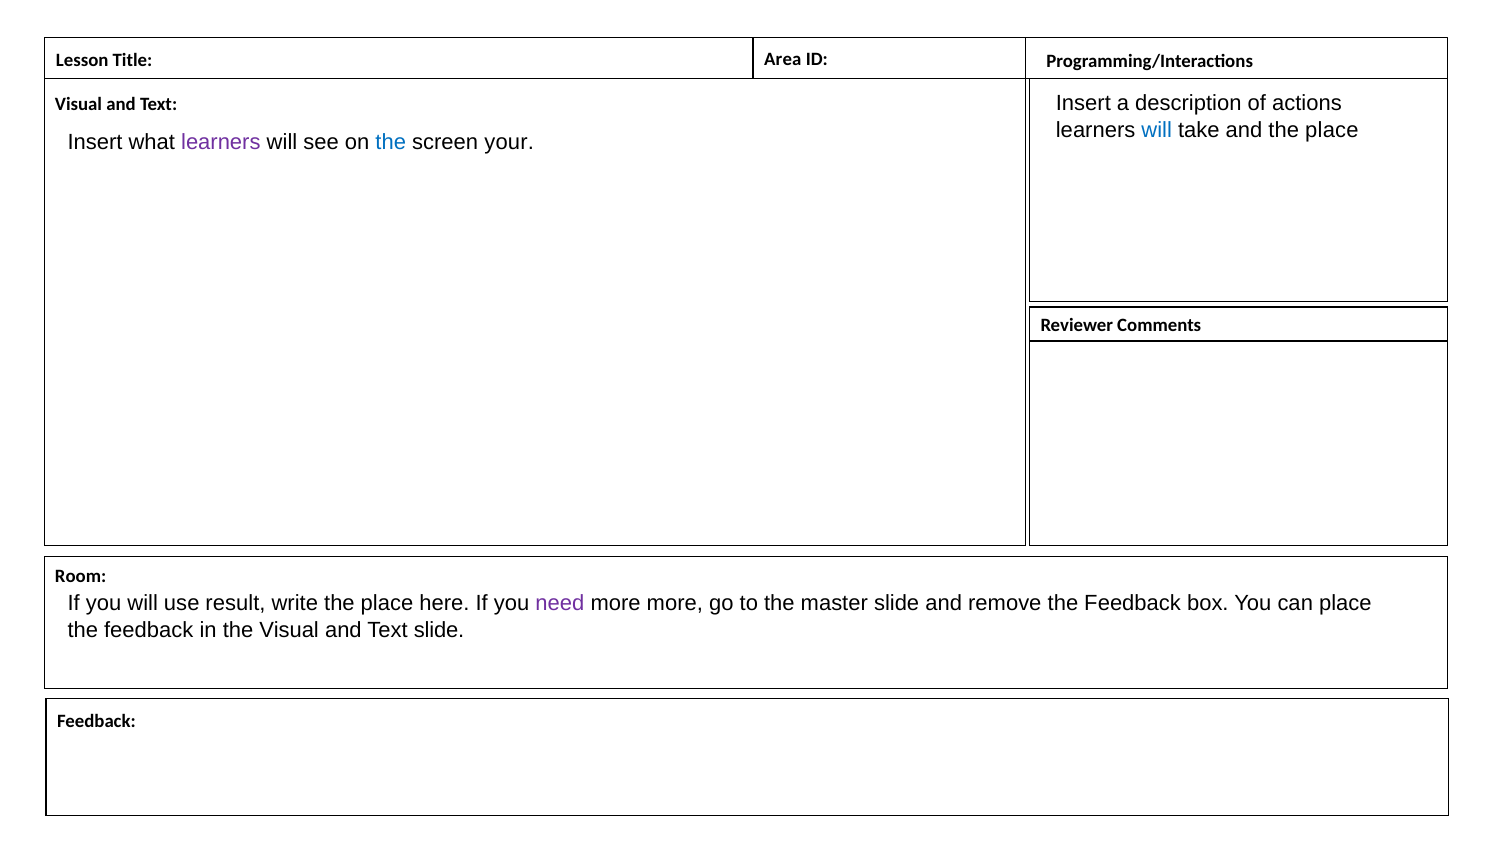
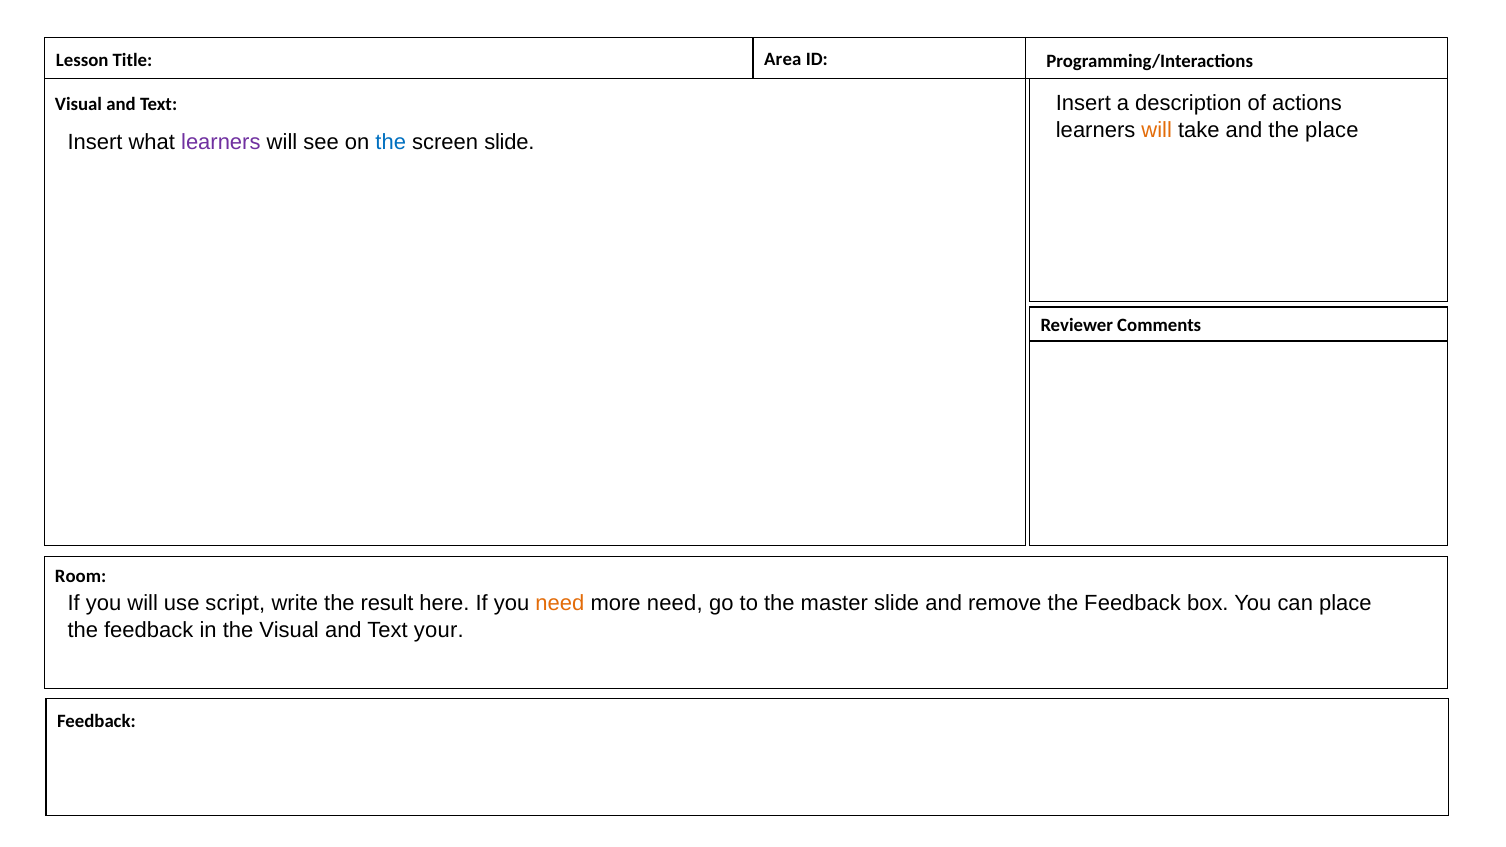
will colour: blue -> orange (1157, 130)
screen your: your -> slide (509, 143)
result: result -> script (235, 604)
write the place: place -> result (387, 604)
need colour: purple -> orange (560, 604)
more more: more -> need (675, 604)
Text slide: slide -> your (439, 630)
